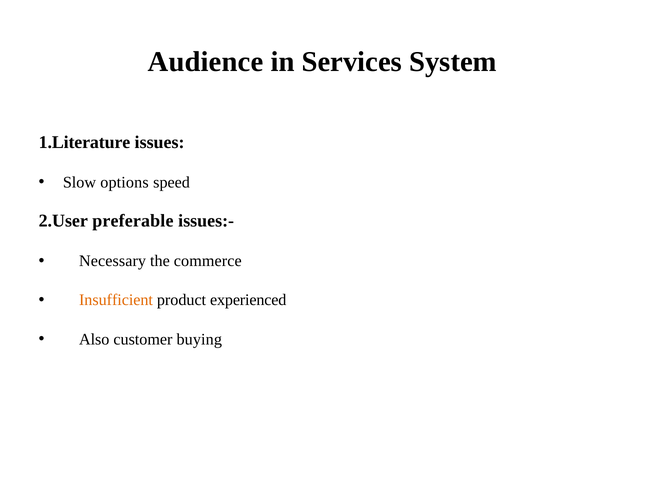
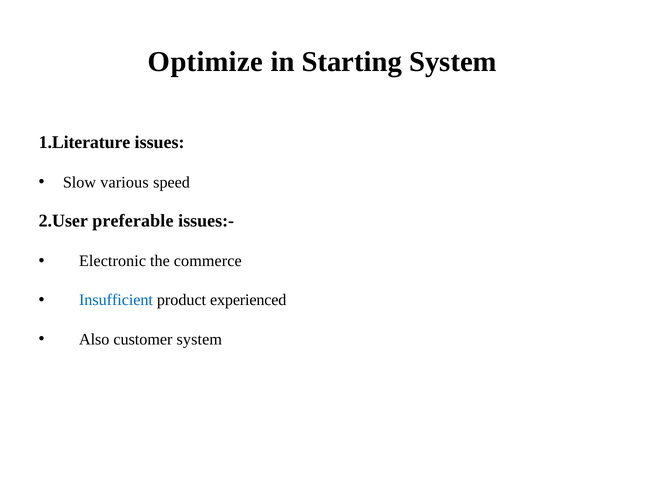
Audience: Audience -> Optimize (205, 62)
Services: Services -> Starting (352, 62)
options: options -> various (124, 182)
Necessary: Necessary -> Electronic (113, 261)
Insufficient colour: orange -> blue (116, 300)
customer buying: buying -> system (199, 339)
